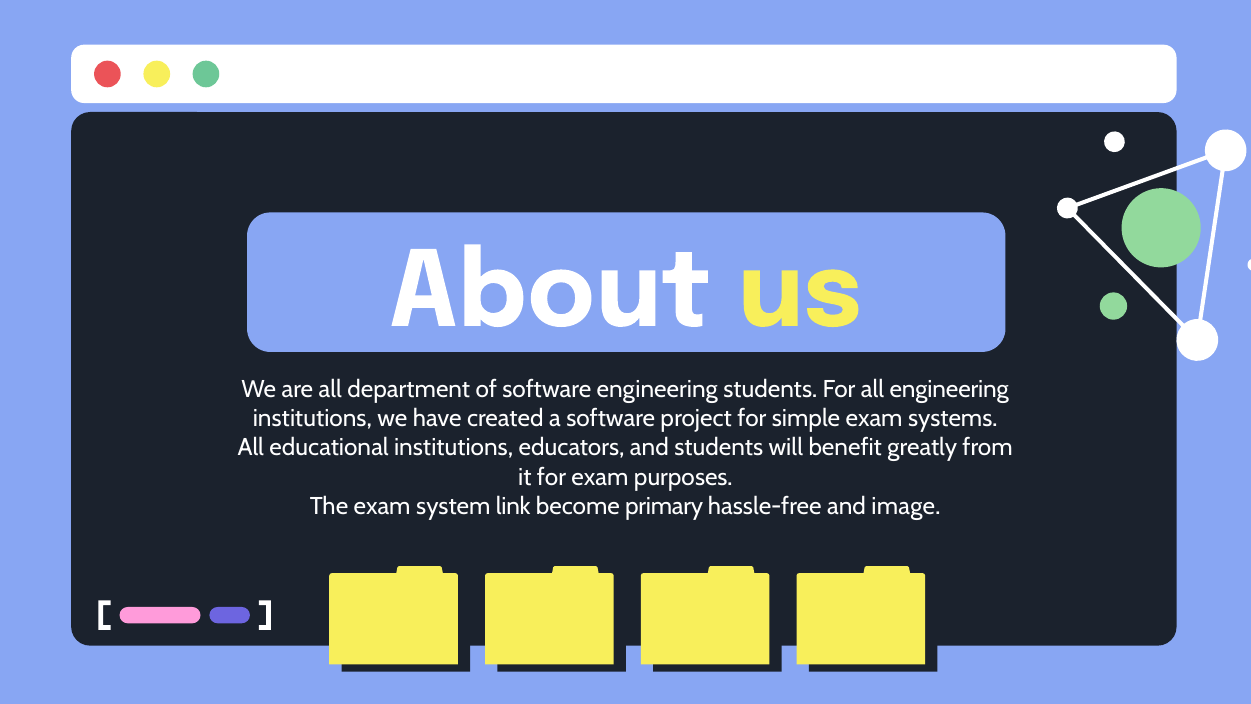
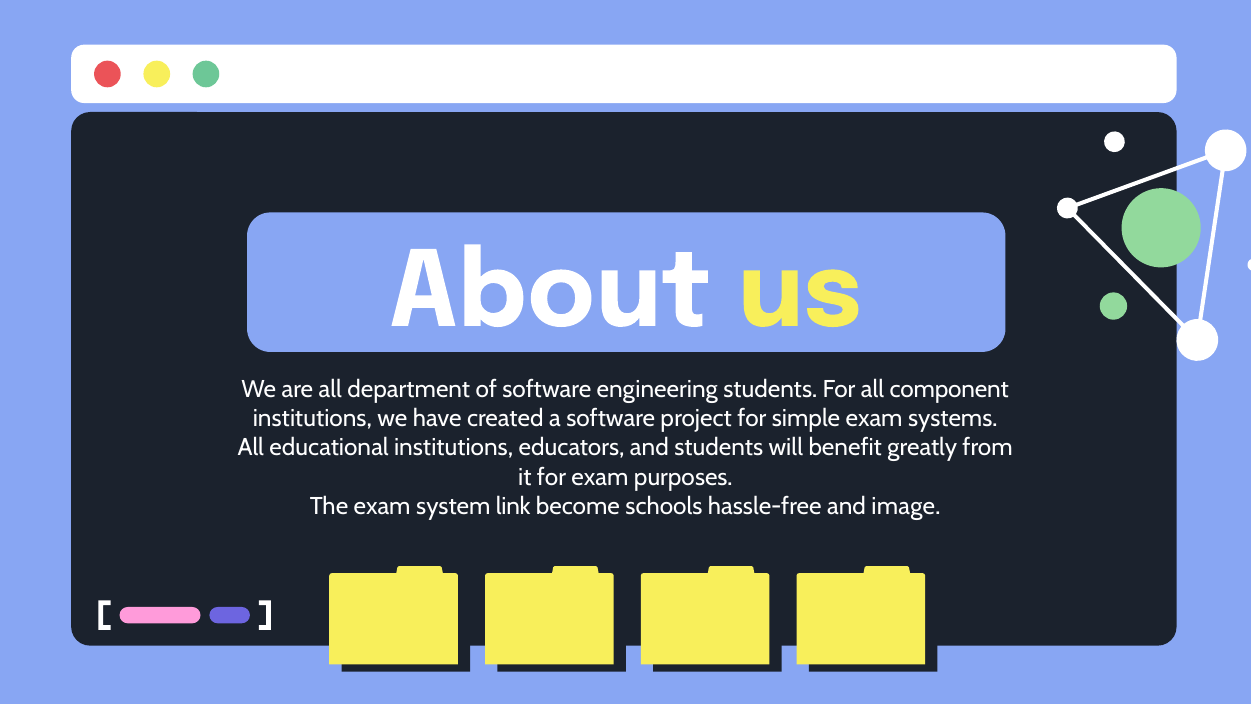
all engineering: engineering -> component (949, 389)
primary: primary -> schools (664, 506)
